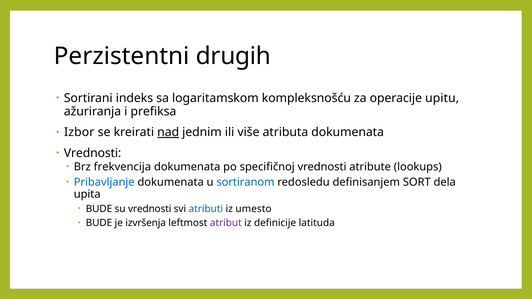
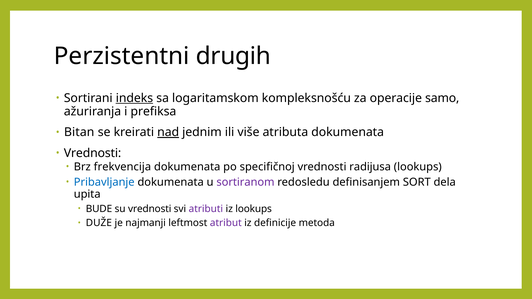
indeks underline: none -> present (134, 98)
upitu: upitu -> samo (442, 98)
Izbor: Izbor -> Bitan (79, 132)
atribute: atribute -> radijusa (370, 167)
sortiranom colour: blue -> purple (245, 182)
atributi colour: blue -> purple (206, 209)
iz umesto: umesto -> lookups (254, 209)
BUDE: BUDE -> DUŽE (99, 223)
izvršenja: izvršenja -> najmanji (146, 223)
latituda: latituda -> metoda (317, 223)
